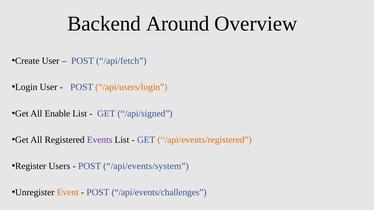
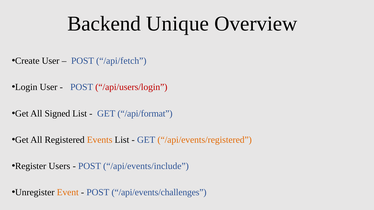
Around: Around -> Unique (178, 24)
/api/users/login colour: orange -> red (131, 87)
Enable: Enable -> Signed (57, 114)
/api/signed: /api/signed -> /api/format (145, 114)
Events colour: purple -> orange (100, 140)
/api/events/system: /api/events/system -> /api/events/include (146, 166)
